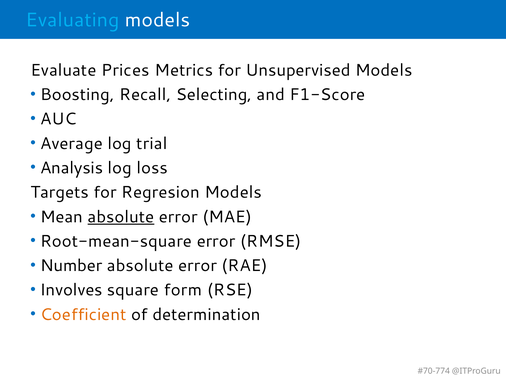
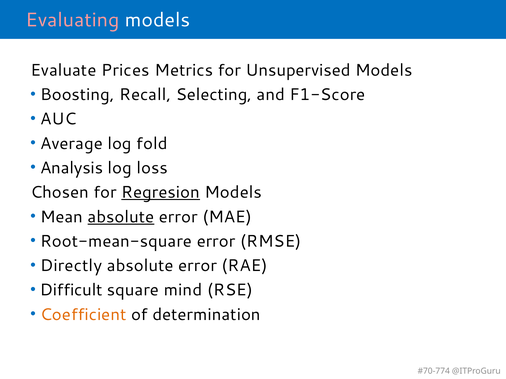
Evaluating colour: light blue -> pink (72, 20)
trial: trial -> fold (152, 144)
Targets: Targets -> Chosen (60, 193)
Regresion underline: none -> present (161, 193)
Number: Number -> Directly (71, 266)
Involves: Involves -> Difficult (71, 290)
form: form -> mind (183, 290)
